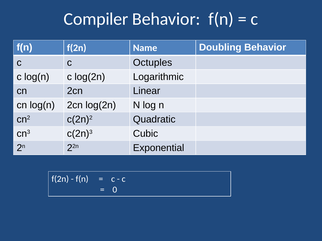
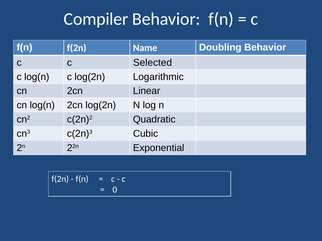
Octuples: Octuples -> Selected (153, 63)
